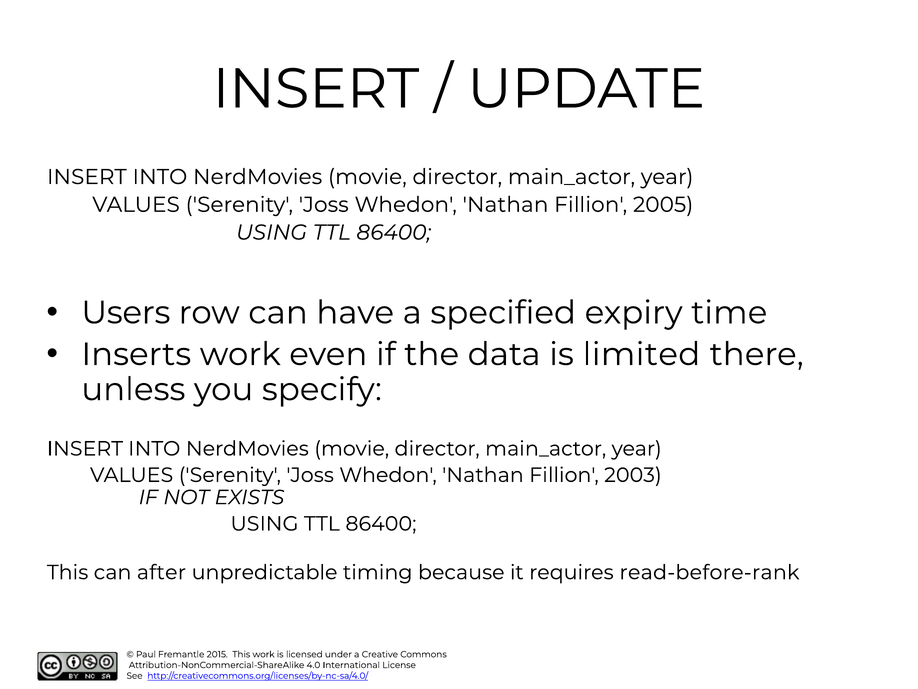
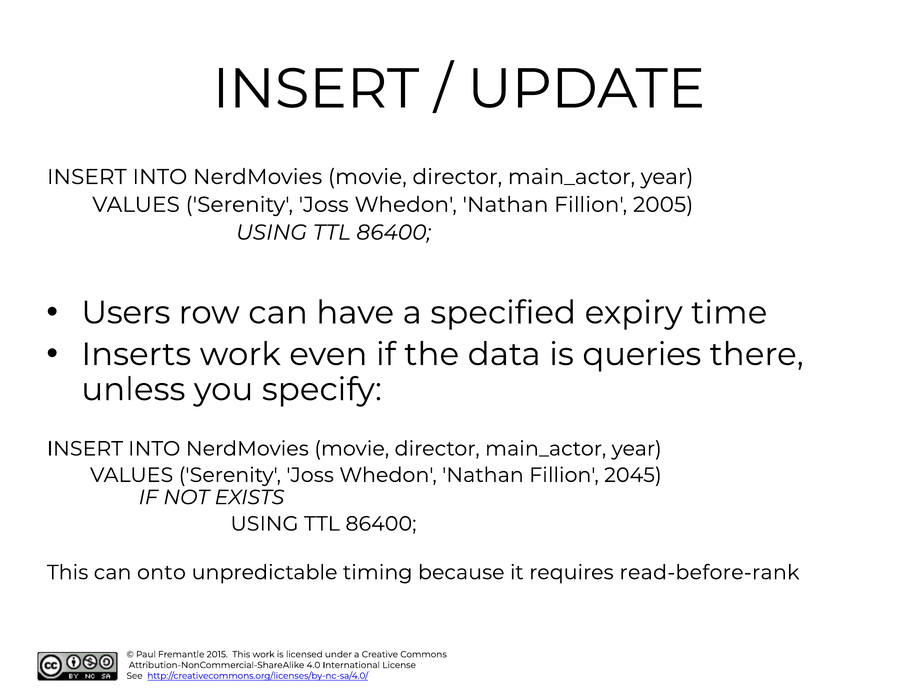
limited: limited -> queries (642, 354)
2003: 2003 -> 2045 (633, 475)
after: after -> onto (161, 572)
